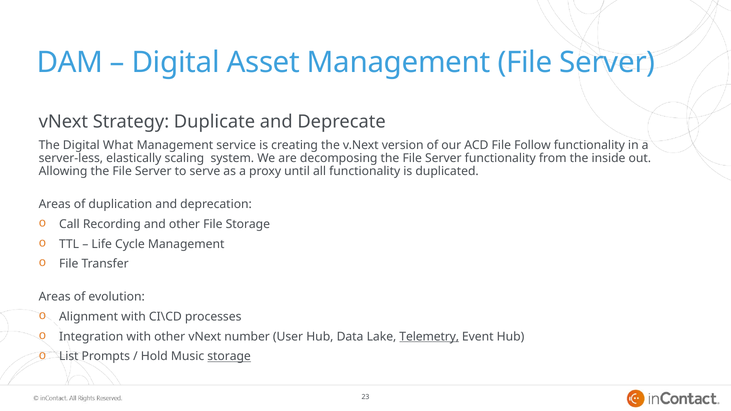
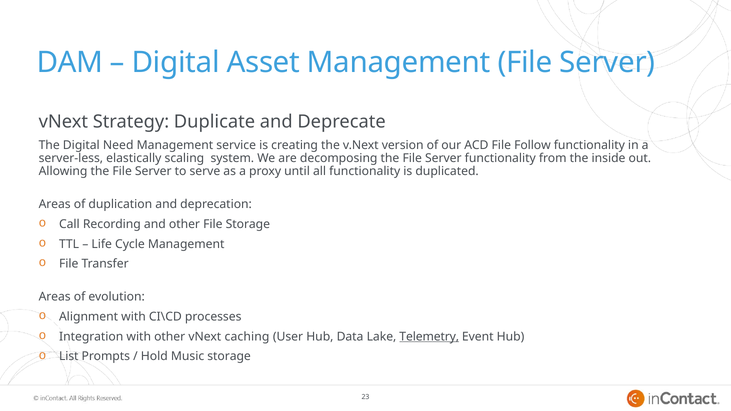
What: What -> Need (118, 145)
number: number -> caching (247, 337)
storage underline: present -> none (229, 357)
